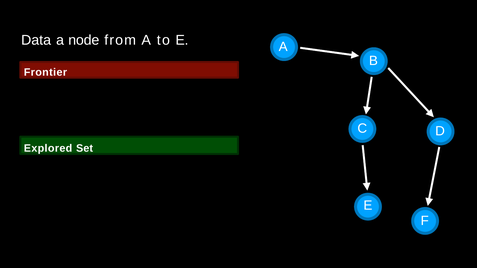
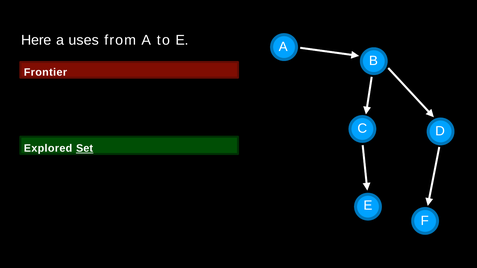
Data: Data -> Here (36, 40)
node: node -> uses (84, 40)
Set underline: none -> present (85, 149)
